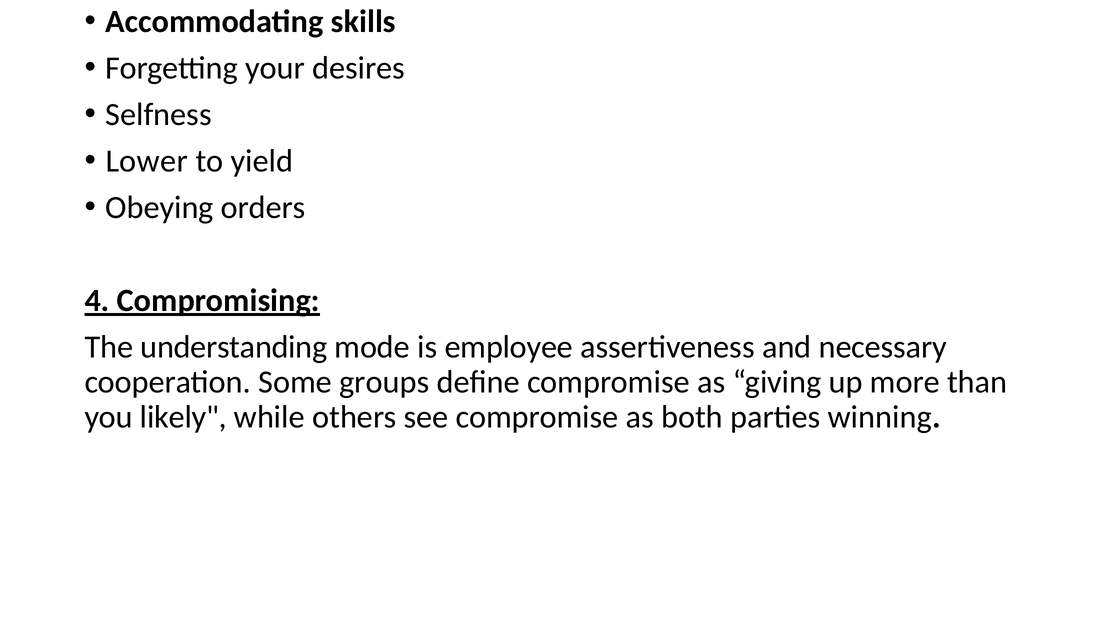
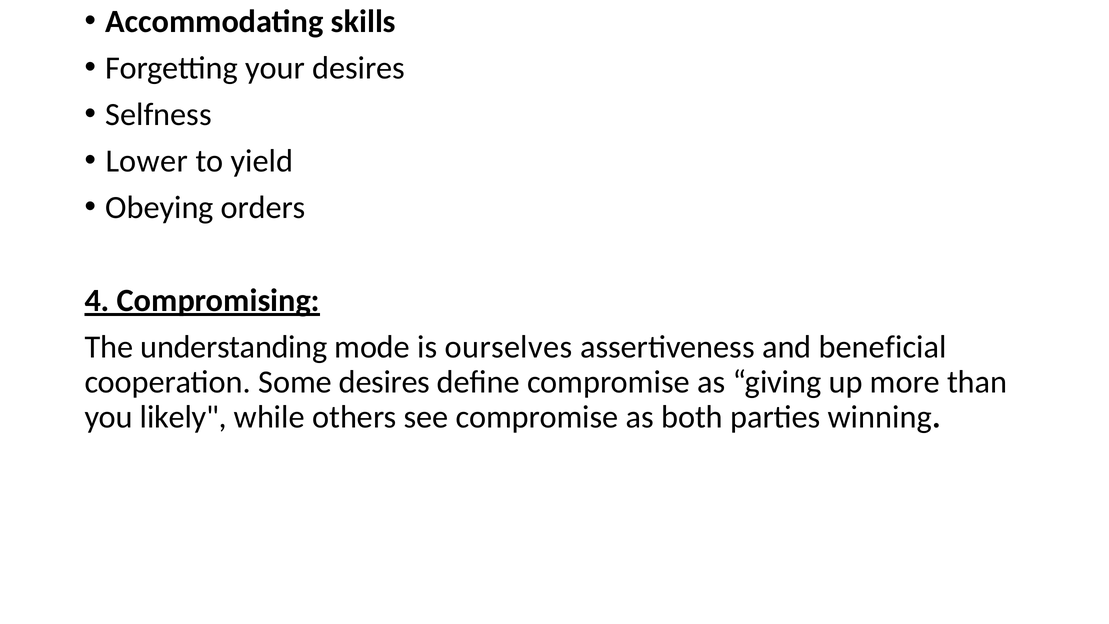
employee: employee -> ourselves (509, 347)
necessary: necessary -> beneficial (883, 347)
Some groups: groups -> desires (385, 382)
